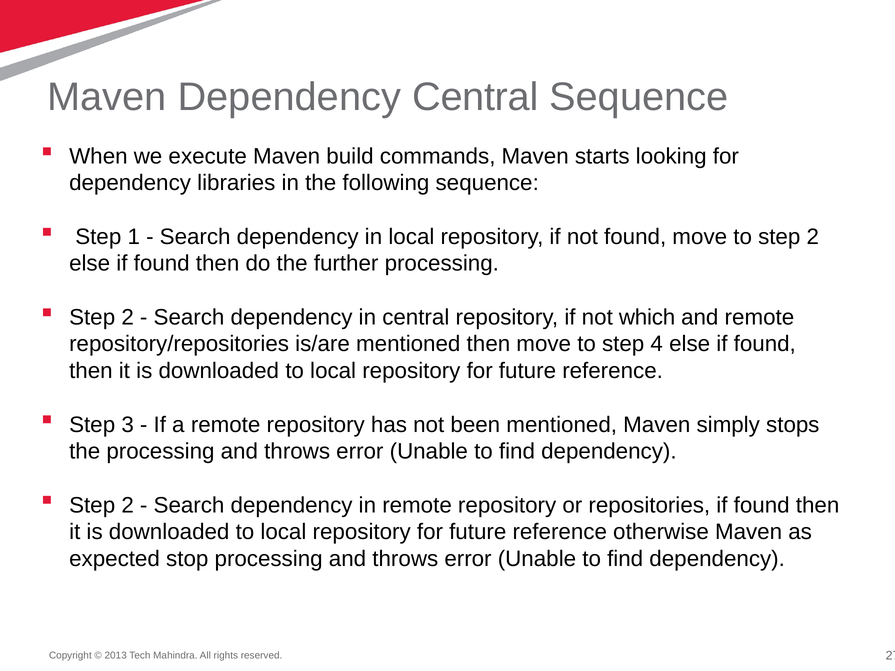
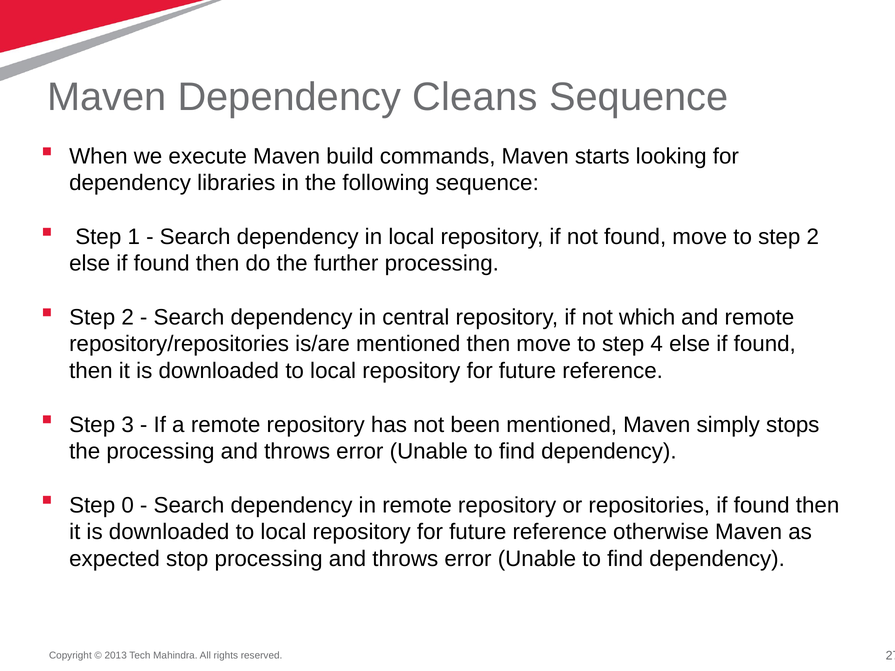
Dependency Central: Central -> Cleans (475, 97)
2: 2 -> 0 (128, 505)
